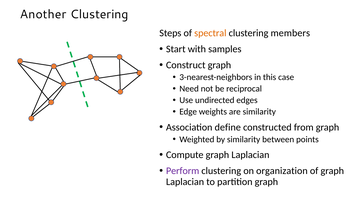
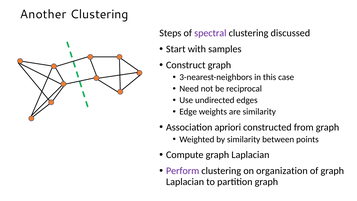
spectral colour: orange -> purple (210, 33)
members: members -> discussed (290, 33)
define: define -> apriori (228, 127)
